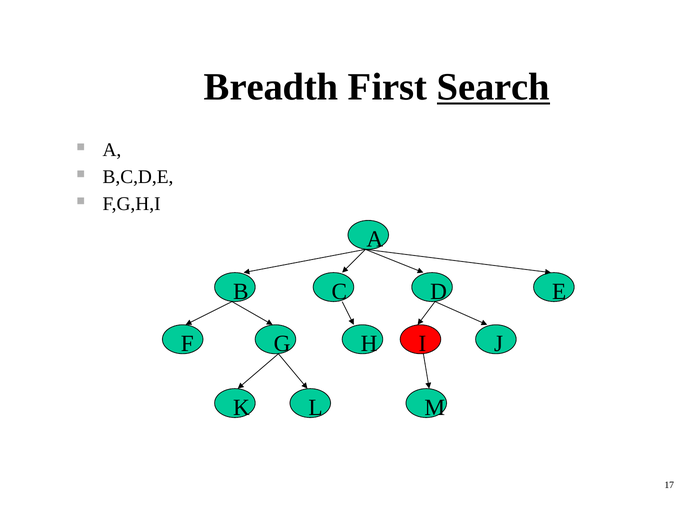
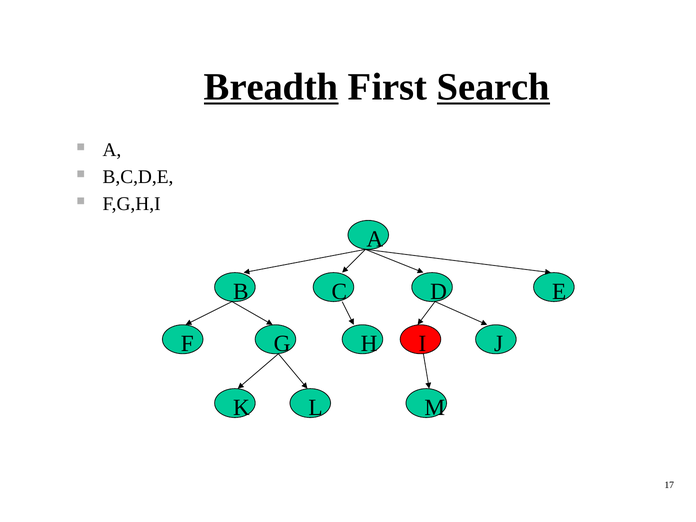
Breadth underline: none -> present (271, 87)
